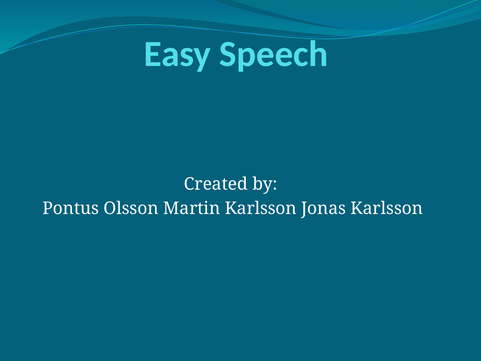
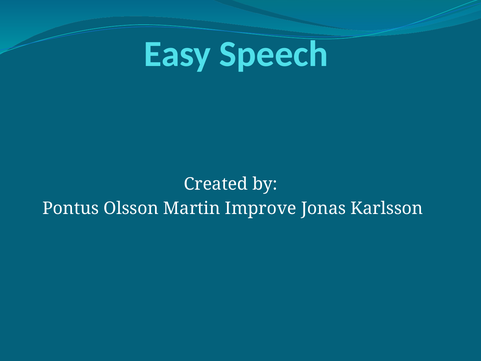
Martin Karlsson: Karlsson -> Improve (261, 208)
